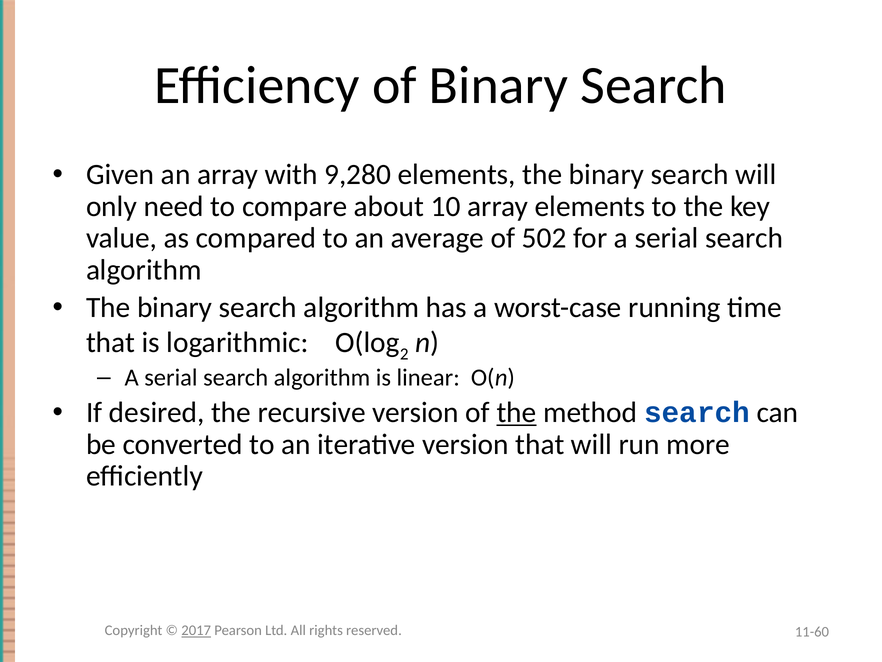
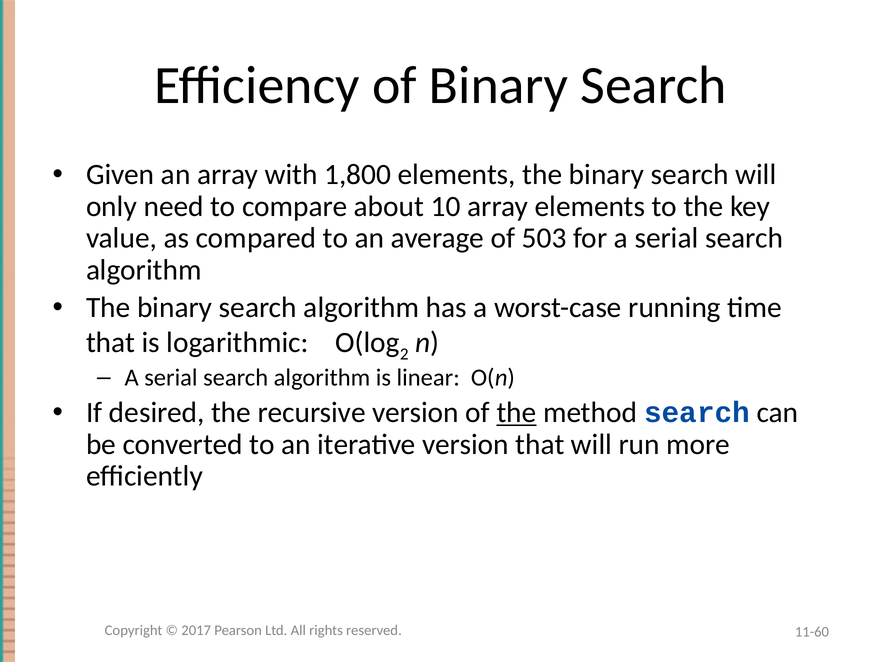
9,280: 9,280 -> 1,800 (358, 174)
502: 502 -> 503 (544, 238)
2017 underline: present -> none (196, 630)
